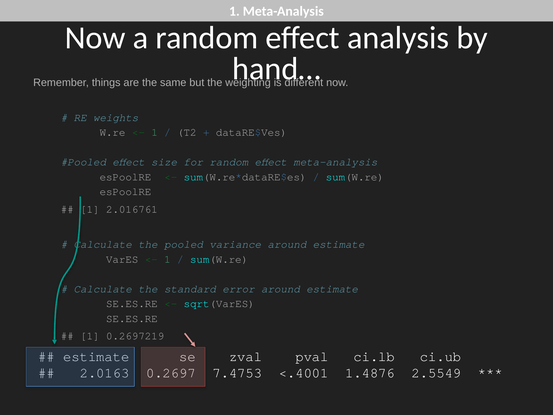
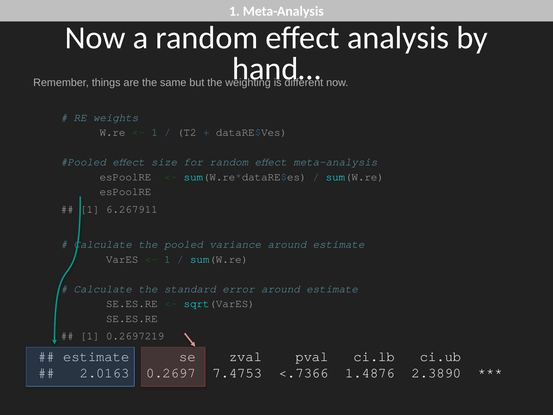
2.016761: 2.016761 -> 6.267911 (132, 209)
<.4001: <.4001 -> <.7366 (304, 373)
2.5549: 2.5549 -> 2.3890 (436, 373)
